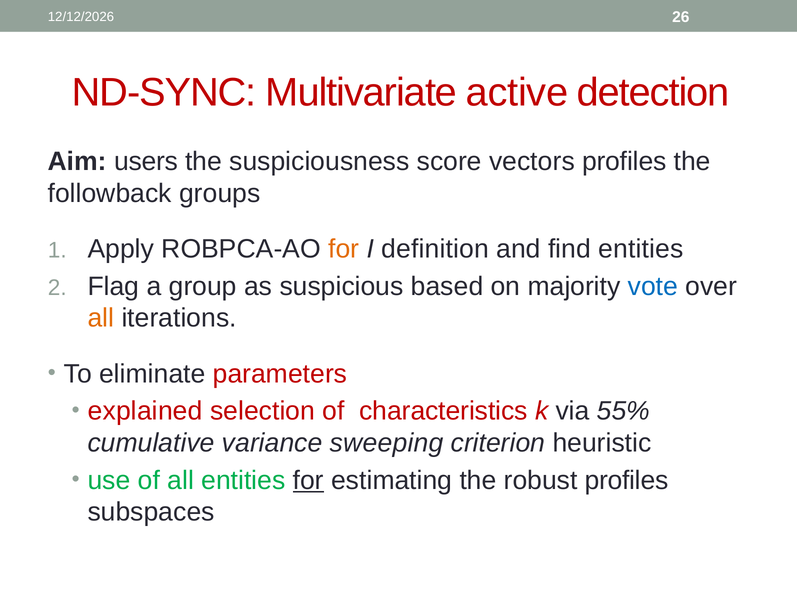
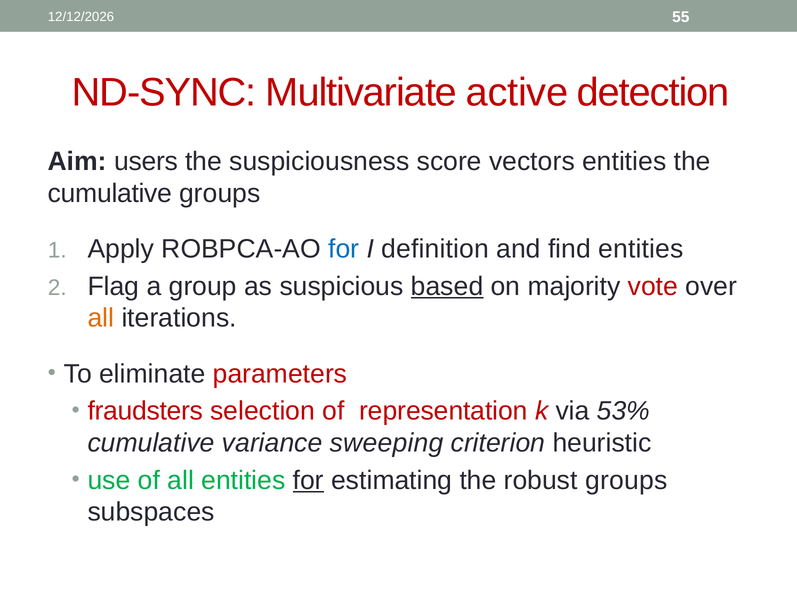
26: 26 -> 55 (681, 17)
vectors profiles: profiles -> entities (624, 161)
followback: followback -> cumulative (110, 193)
for colour: orange -> blue (344, 249)
based underline: none -> present (447, 286)
vote colour: blue -> red (653, 286)
explained: explained -> fraudsters (145, 411)
characteristics: characteristics -> representation (443, 411)
55%: 55% -> 53% (624, 411)
robust profiles: profiles -> groups (626, 480)
